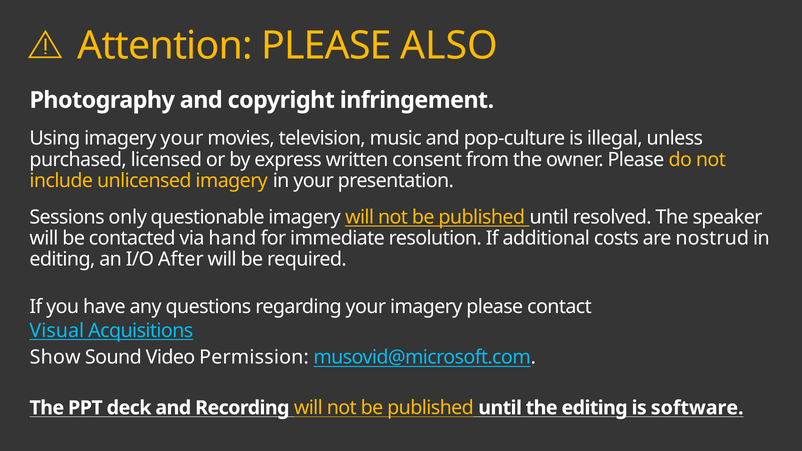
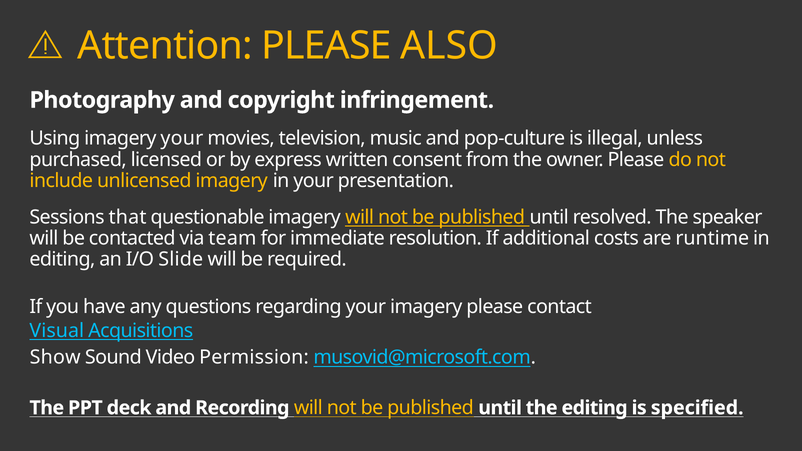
only: only -> that (128, 217)
hand: hand -> team (232, 238)
nostrud: nostrud -> runtime (712, 238)
After: After -> Slide (181, 260)
software: software -> specified (697, 408)
